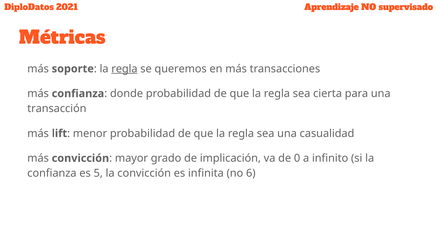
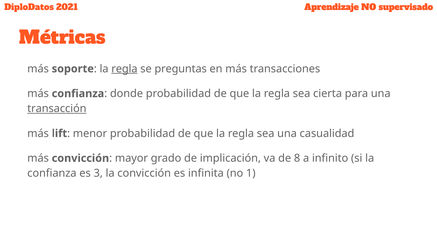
queremos: queremos -> preguntas (181, 69)
transacción underline: none -> present (57, 109)
0: 0 -> 8 (297, 158)
5: 5 -> 3 (98, 173)
6: 6 -> 1 (251, 173)
